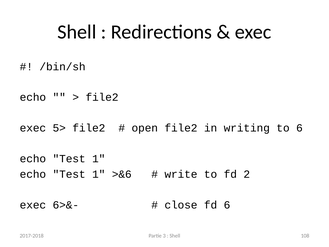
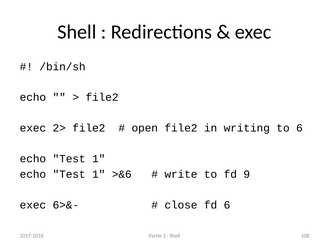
5>: 5> -> 2> (59, 128)
2: 2 -> 9 (247, 174)
